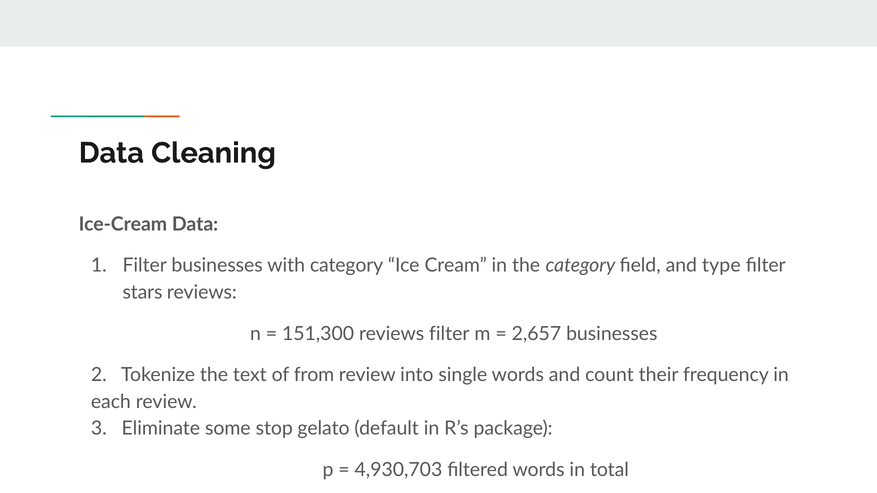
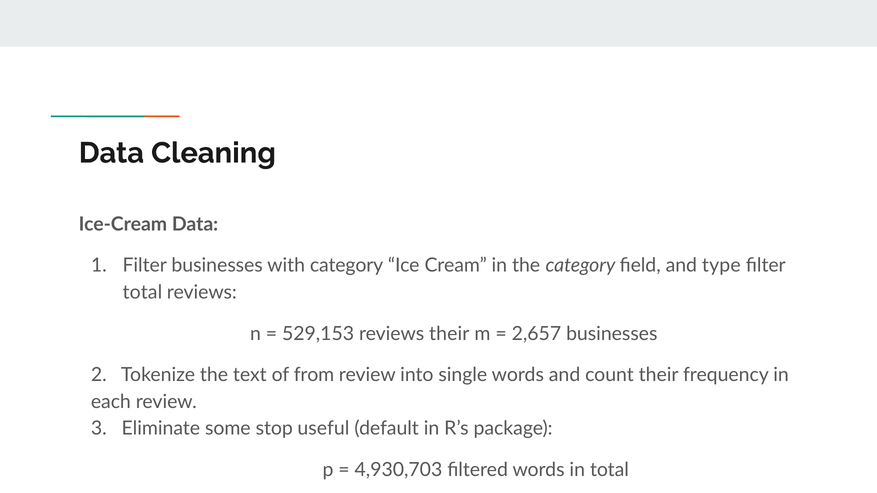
stars: stars -> total (142, 293)
151,300: 151,300 -> 529,153 (318, 334)
reviews filter: filter -> their (449, 334)
gelato: gelato -> useful (323, 429)
